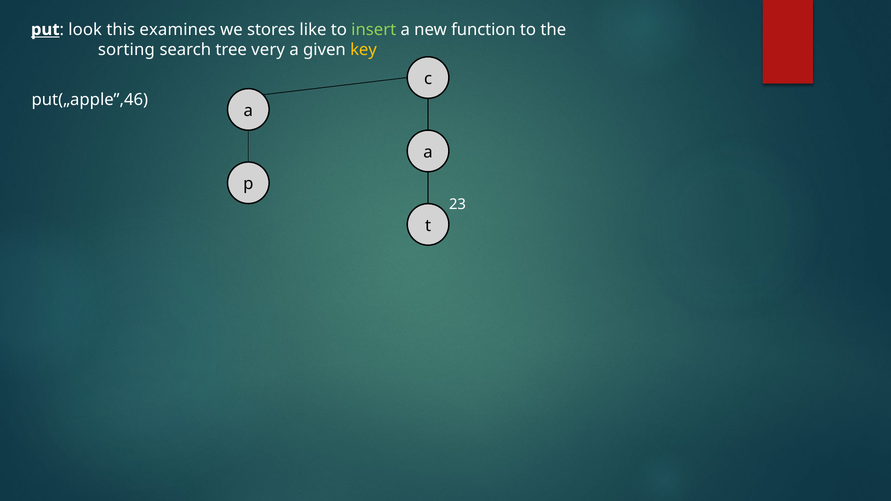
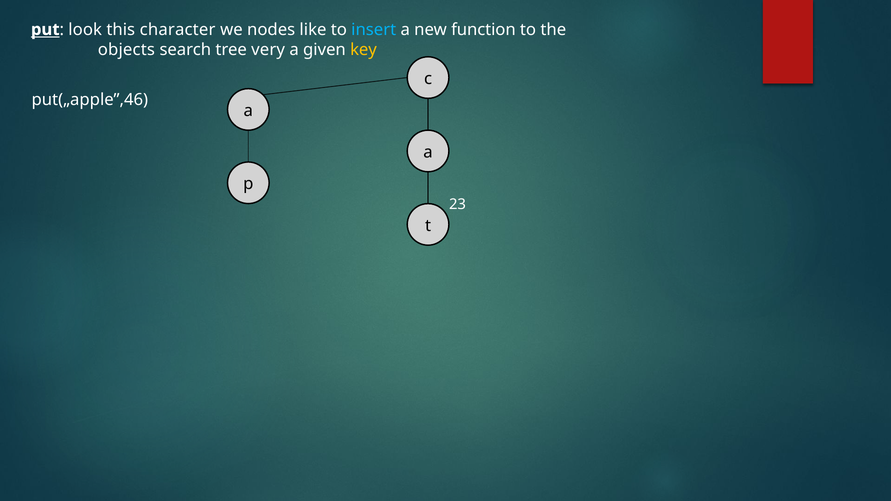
examines: examines -> character (178, 30)
stores: stores -> nodes (271, 30)
insert colour: light green -> light blue (374, 30)
sorting: sorting -> objects (126, 50)
